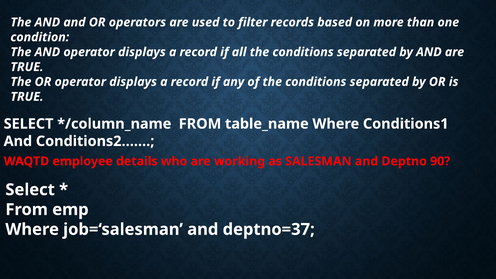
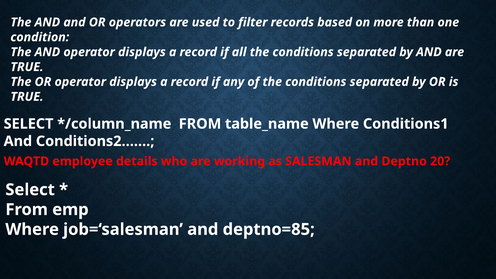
90: 90 -> 20 (440, 161)
deptno=37: deptno=37 -> deptno=85 (269, 229)
